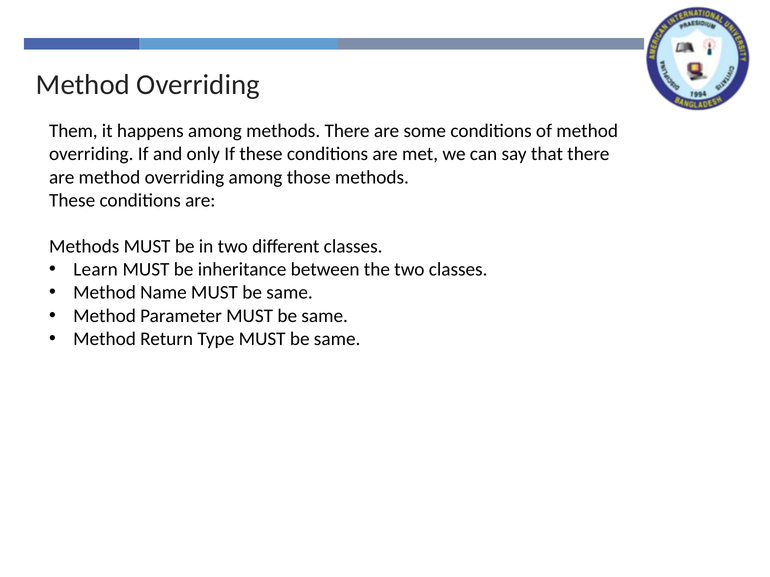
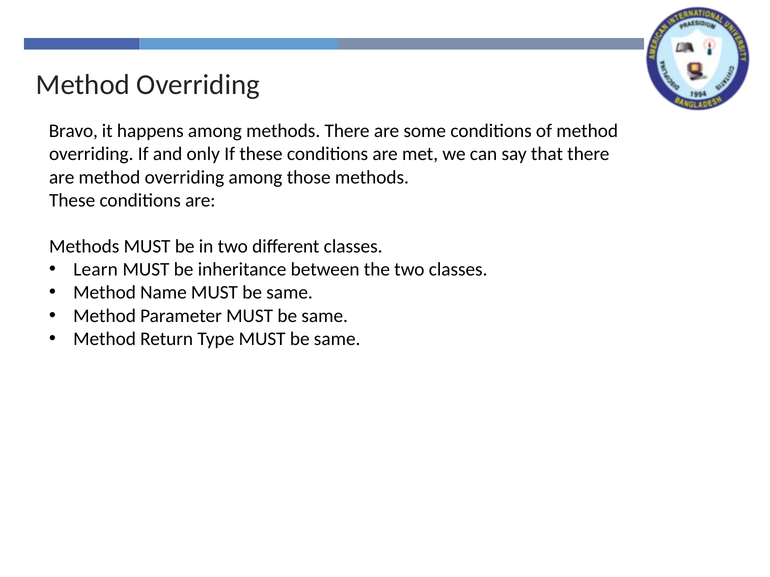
Them: Them -> Bravo (73, 131)
